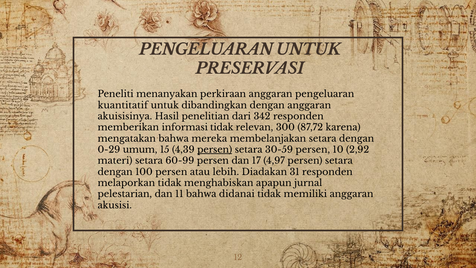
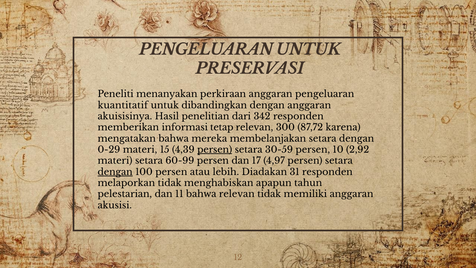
informasi tidak: tidak -> tetap (222, 127)
0-29 umum: umum -> materi (140, 150)
dengan underline: none -> present (115, 172)
jurnal: jurnal -> tahun (308, 183)
bahwa didanai: didanai -> relevan (237, 194)
